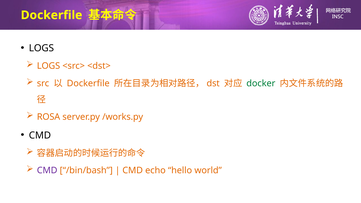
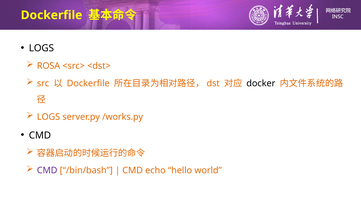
LOGS: LOGS -> ROSA (49, 66)
docker colour: green -> black (261, 83)
ROSA: ROSA -> LOGS (49, 117)
